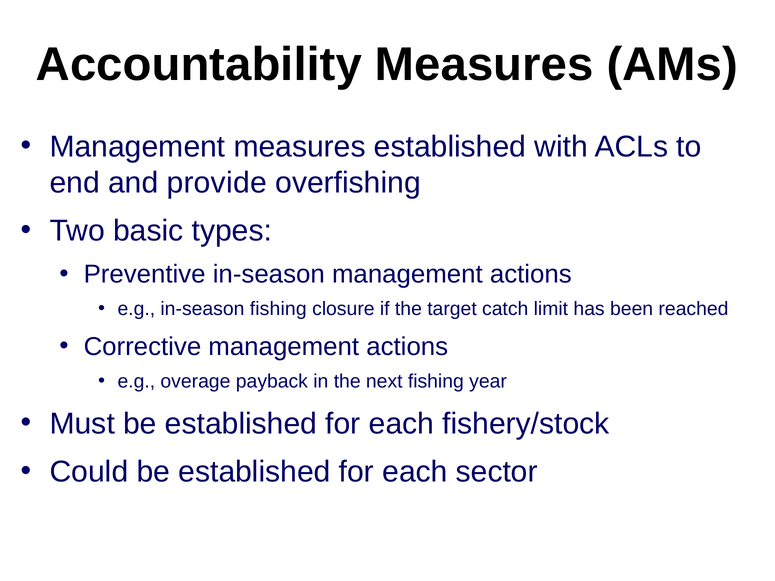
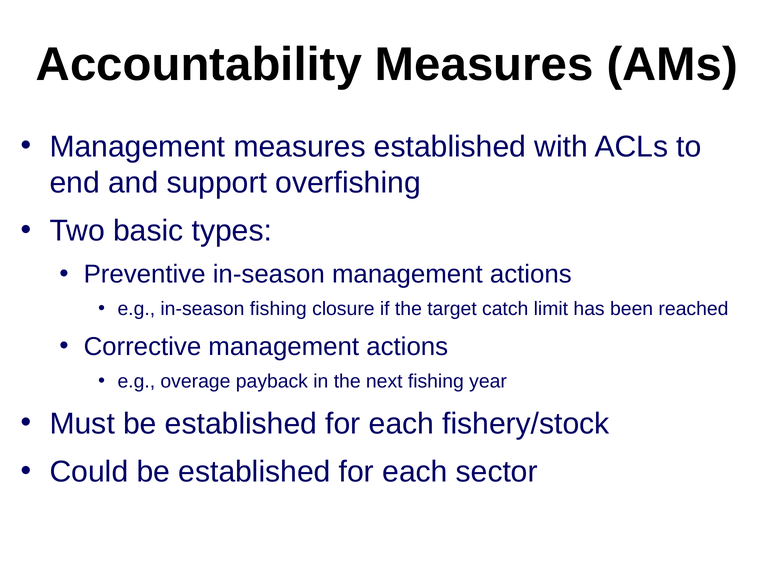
provide: provide -> support (217, 183)
